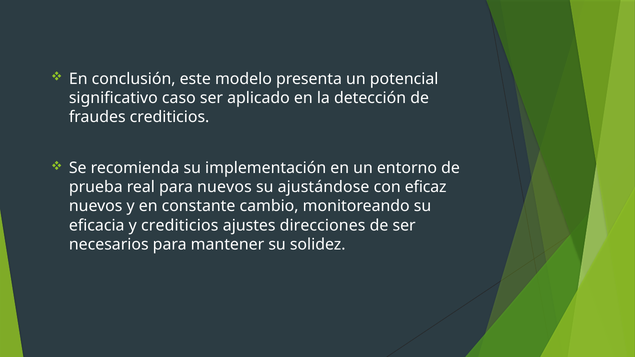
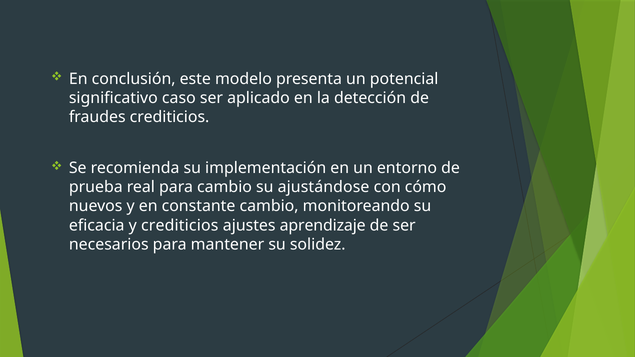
para nuevos: nuevos -> cambio (225, 187)
eficaz: eficaz -> cómo (426, 187)
direcciones: direcciones -> aprendizaje (323, 225)
